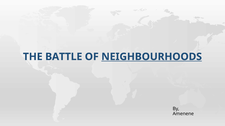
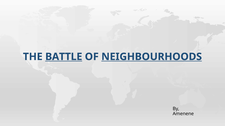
BATTLE underline: none -> present (64, 57)
